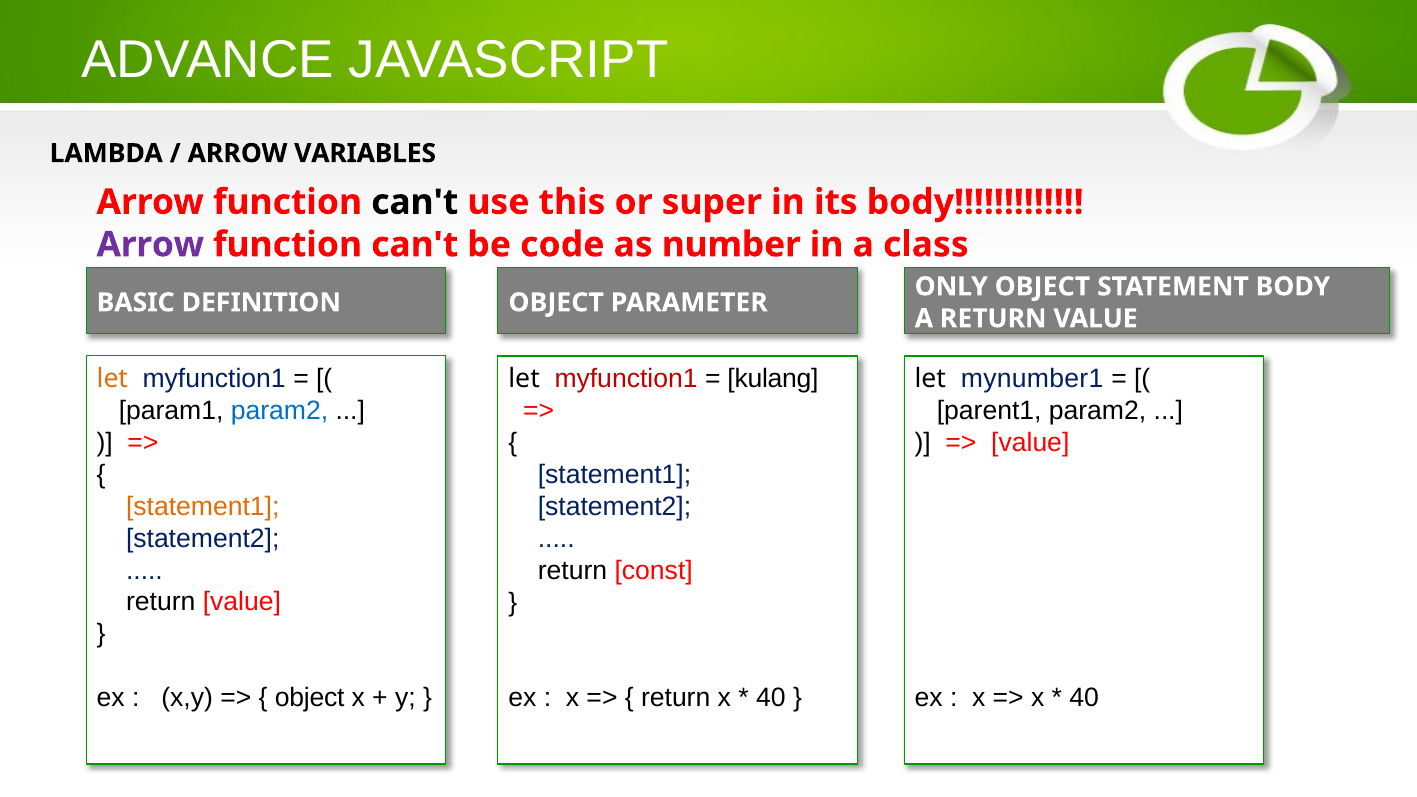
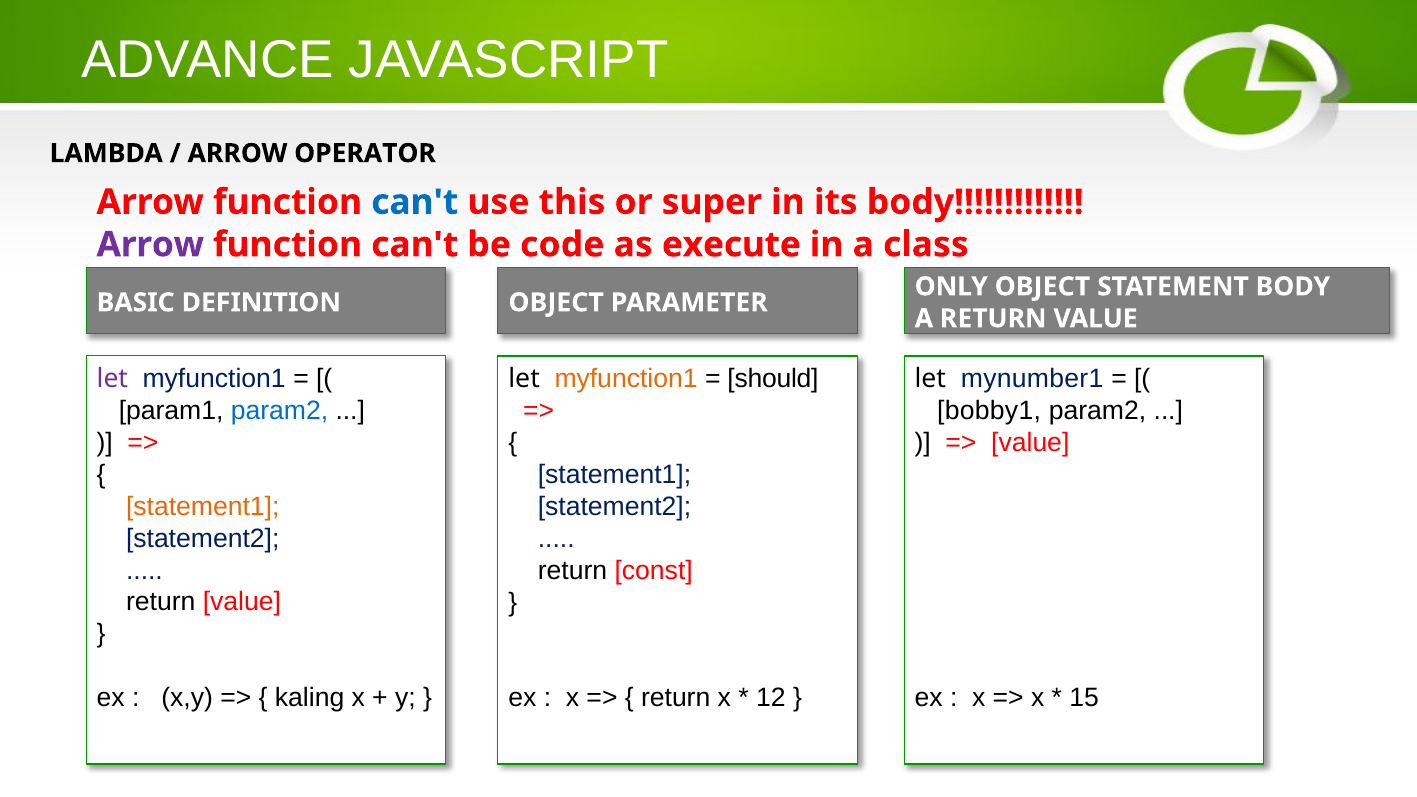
VARIABLES: VARIABLES -> OPERATOR (365, 153)
can't colour: black -> blue (415, 202)
number: number -> execute (731, 245)
let colour: orange -> purple (112, 379)
myfunction1 colour: red -> orange (626, 379)
kulang: kulang -> should (773, 379)
parent1: parent1 -> bobby1 (989, 411)
object: object -> kaling (310, 698)
40: 40 -> 12 (771, 698)
40: 40 -> 15 (1084, 698)
